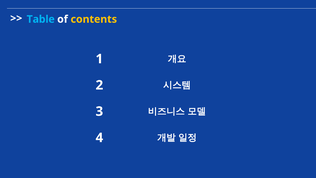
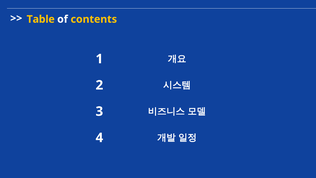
Table colour: light blue -> yellow (41, 19)
